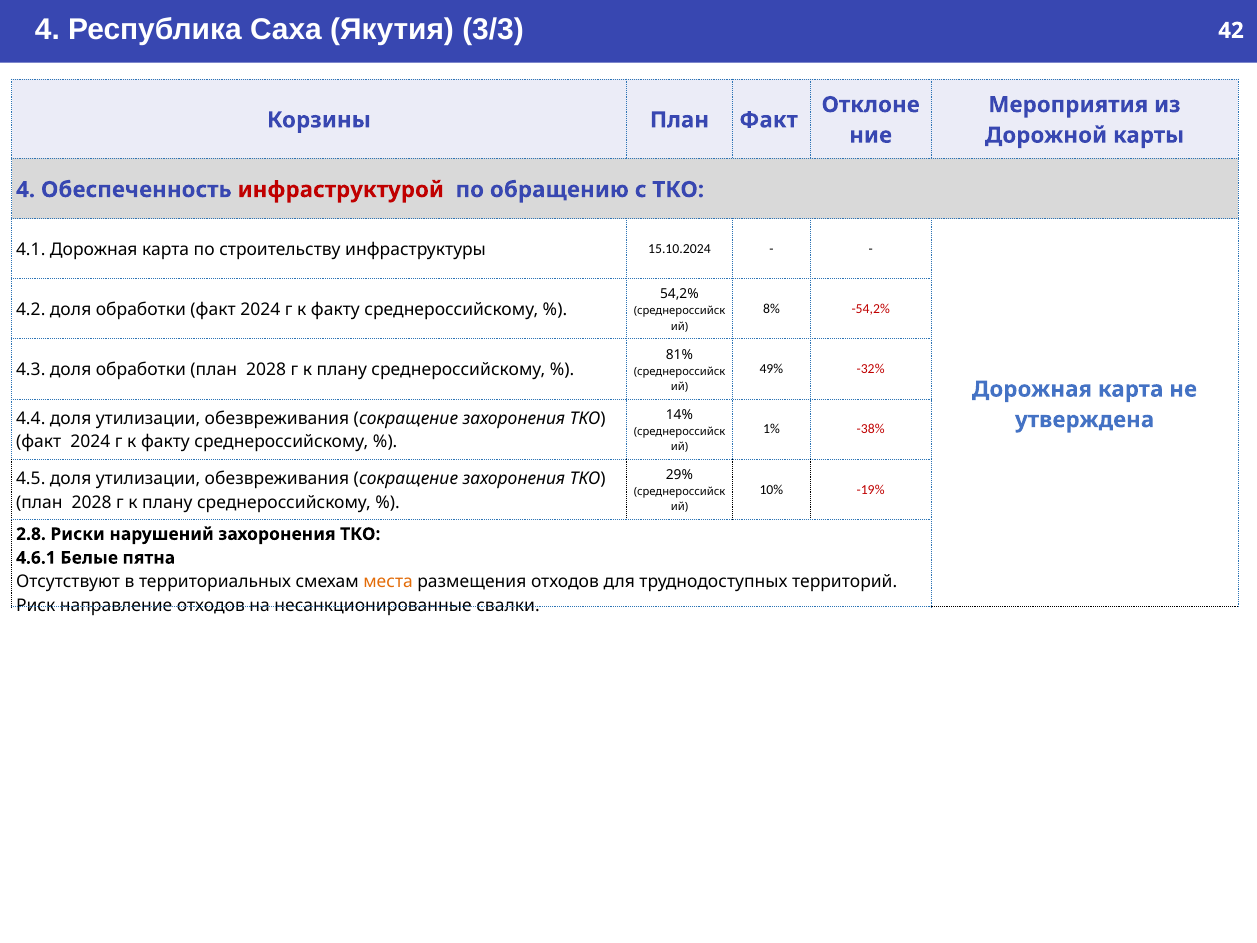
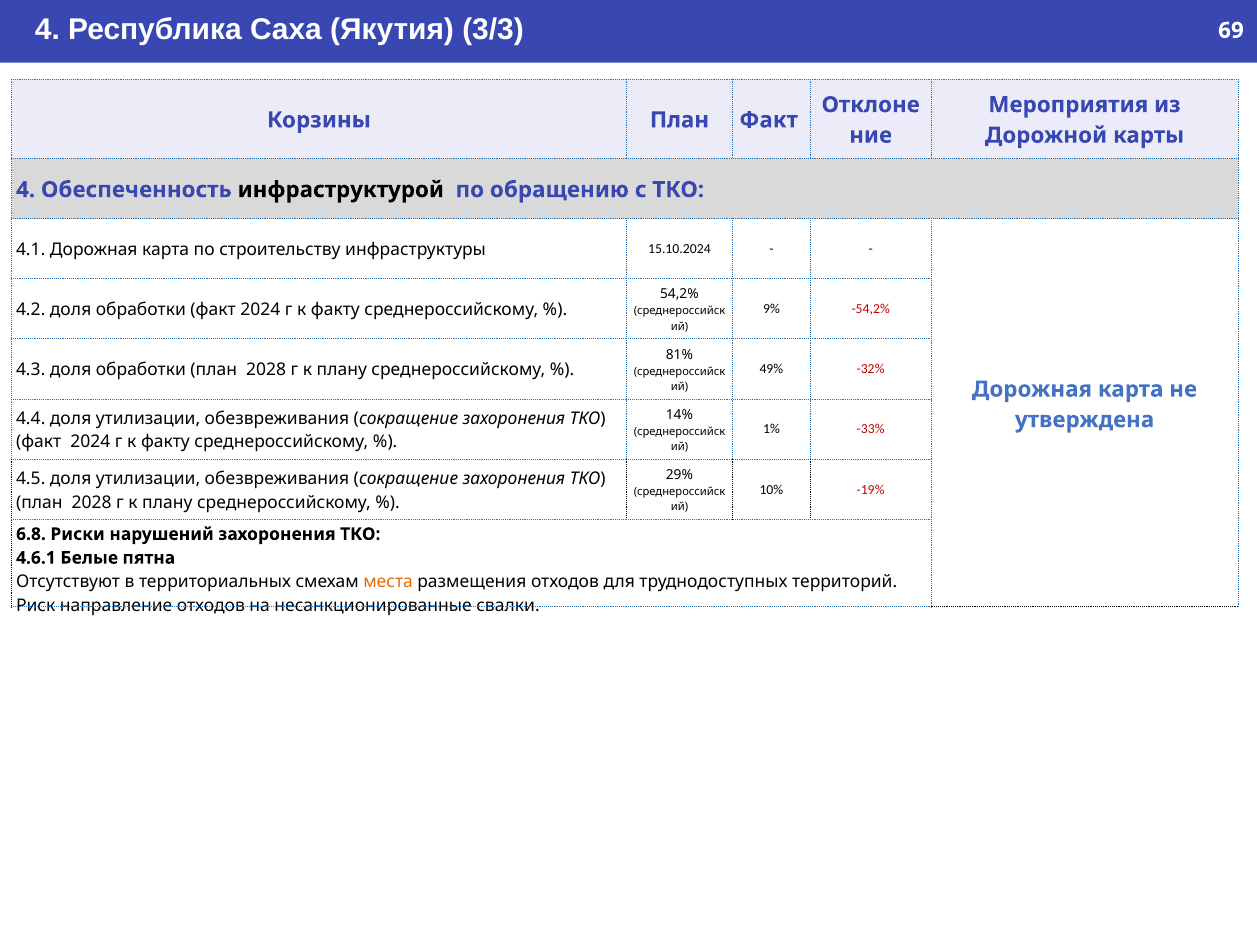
42: 42 -> 69 (1231, 30)
инфраструктурой colour: red -> black (341, 190)
8%: 8% -> 9% (771, 309)
-38%: -38% -> -33% (871, 429)
2.8: 2.8 -> 6.8 (31, 534)
